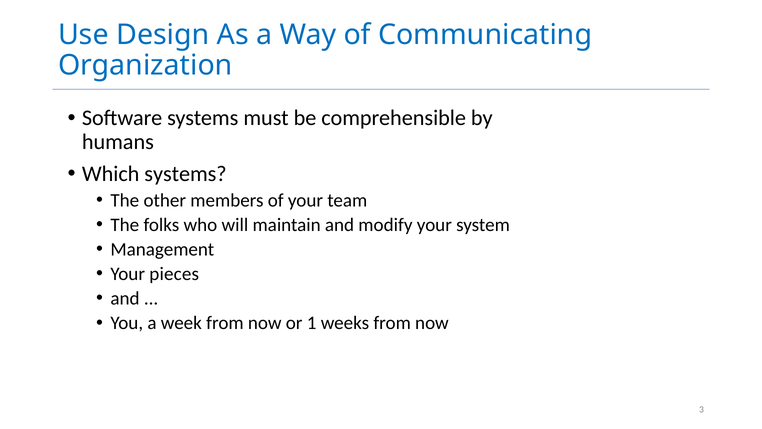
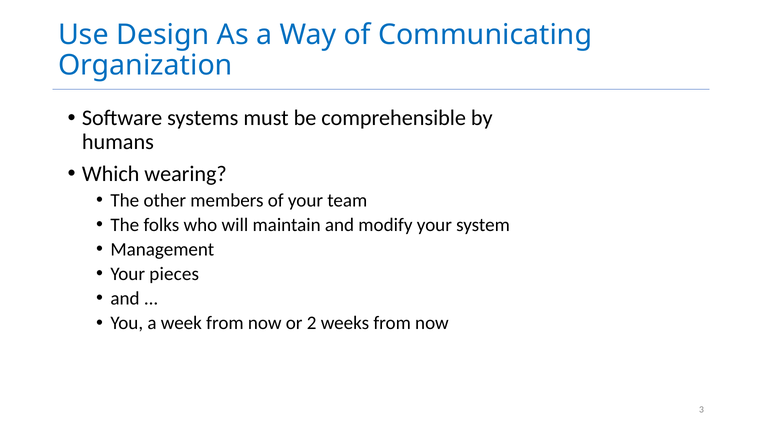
Which systems: systems -> wearing (186, 174)
1: 1 -> 2 (312, 323)
